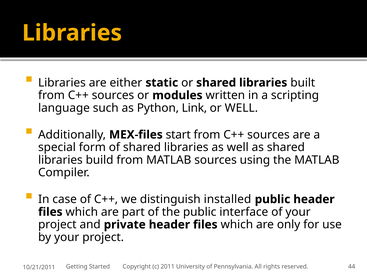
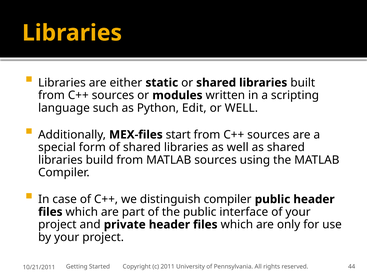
Link: Link -> Edit (194, 108)
distinguish installed: installed -> compiler (228, 199)
